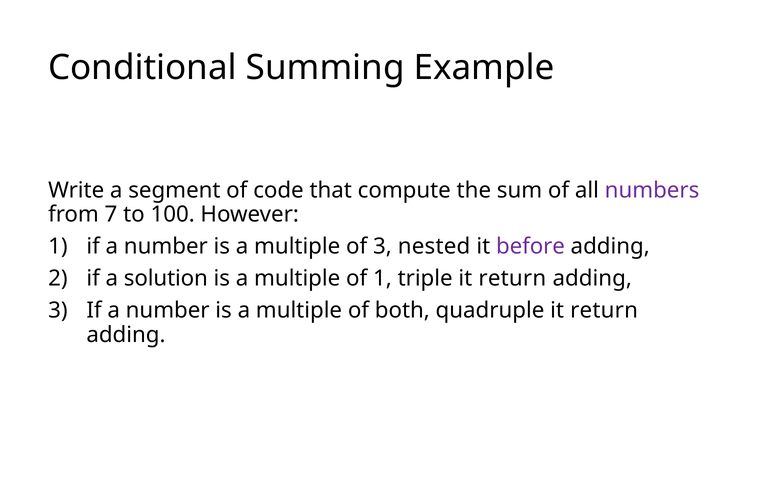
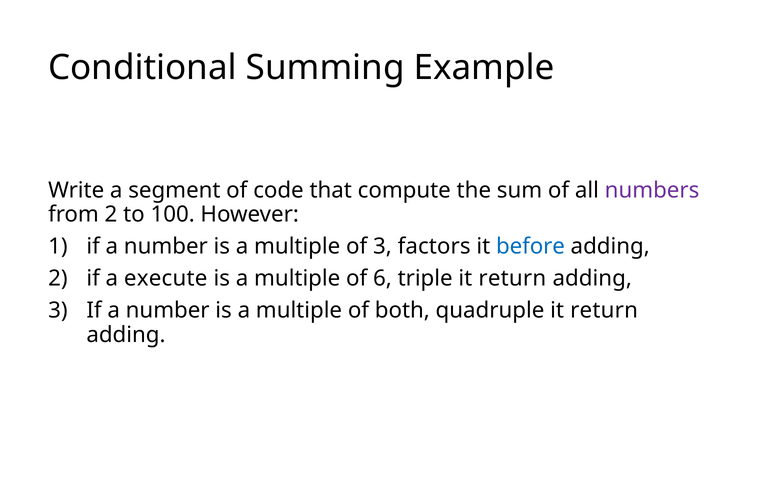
from 7: 7 -> 2 (111, 214)
nested: nested -> factors (434, 247)
before colour: purple -> blue (530, 247)
solution: solution -> execute (166, 279)
of 1: 1 -> 6 (382, 279)
